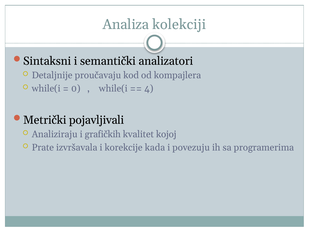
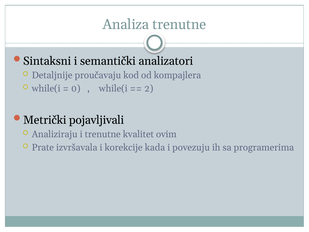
Analiza kolekciji: kolekciji -> trenutne (179, 24)
4: 4 -> 2 (149, 88)
i grafičkih: grafičkih -> trenutne (103, 134)
kojoj: kojoj -> ovim (166, 134)
